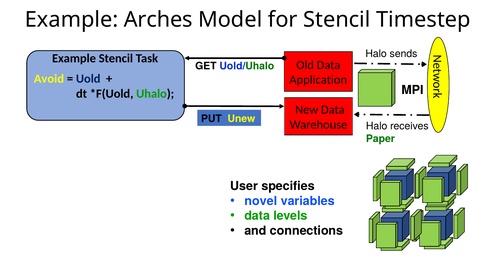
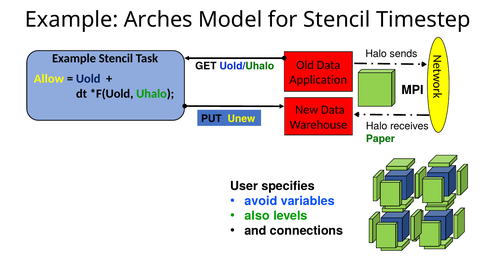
Avoid: Avoid -> Allow (49, 79)
novel: novel -> avoid (261, 201)
data: data -> also (257, 216)
